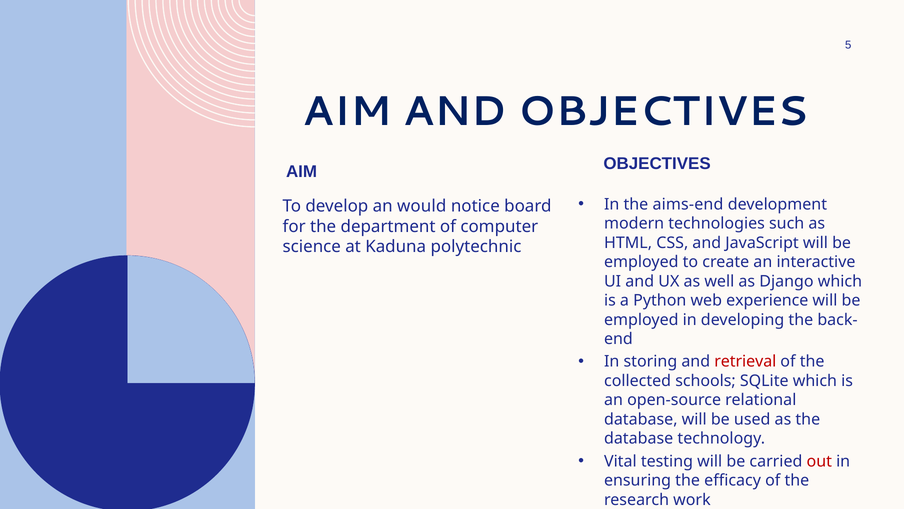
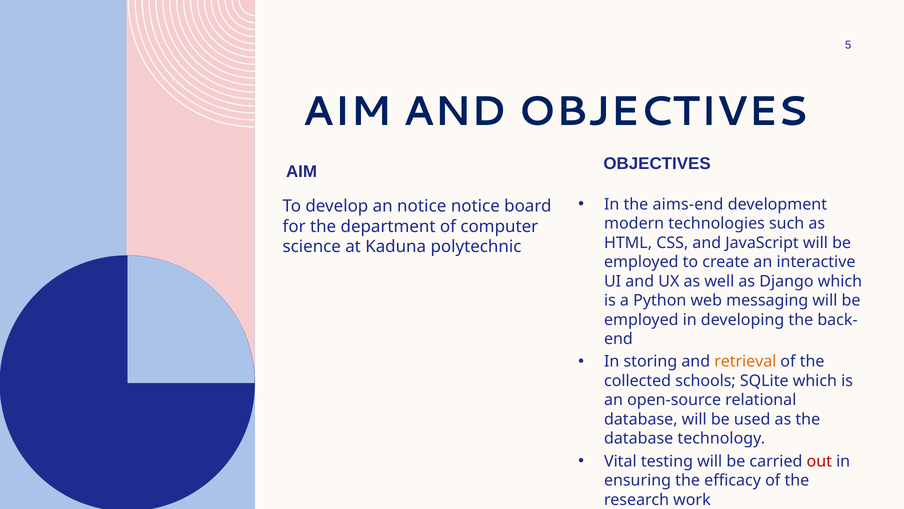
an would: would -> notice (422, 206)
experience: experience -> messaging (767, 300)
retrieval colour: red -> orange (745, 361)
